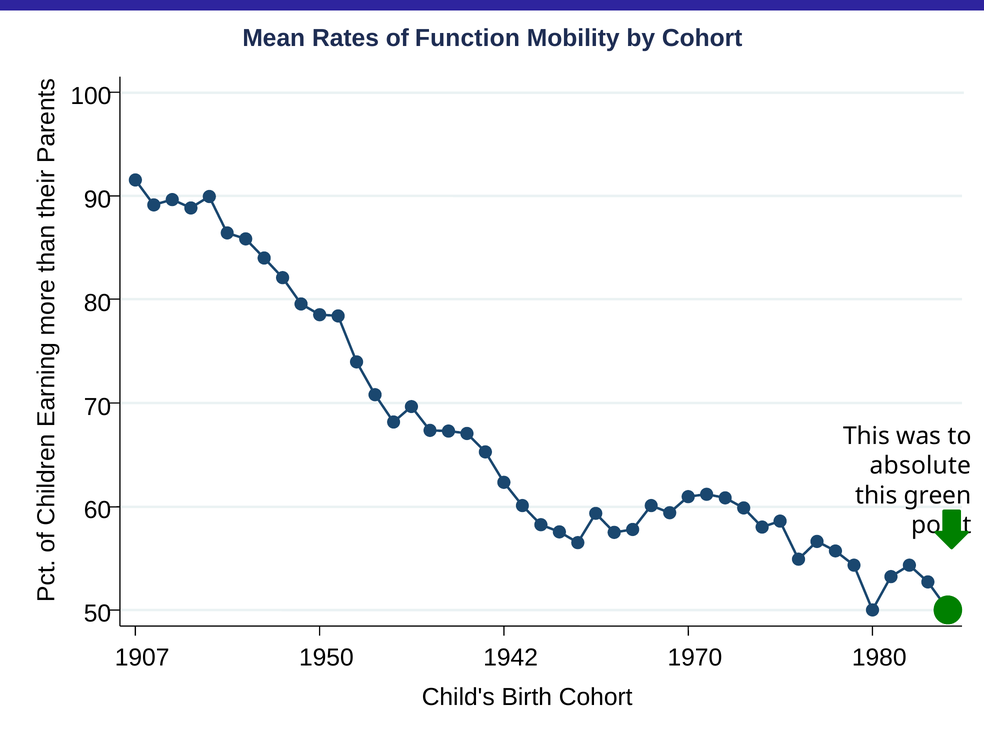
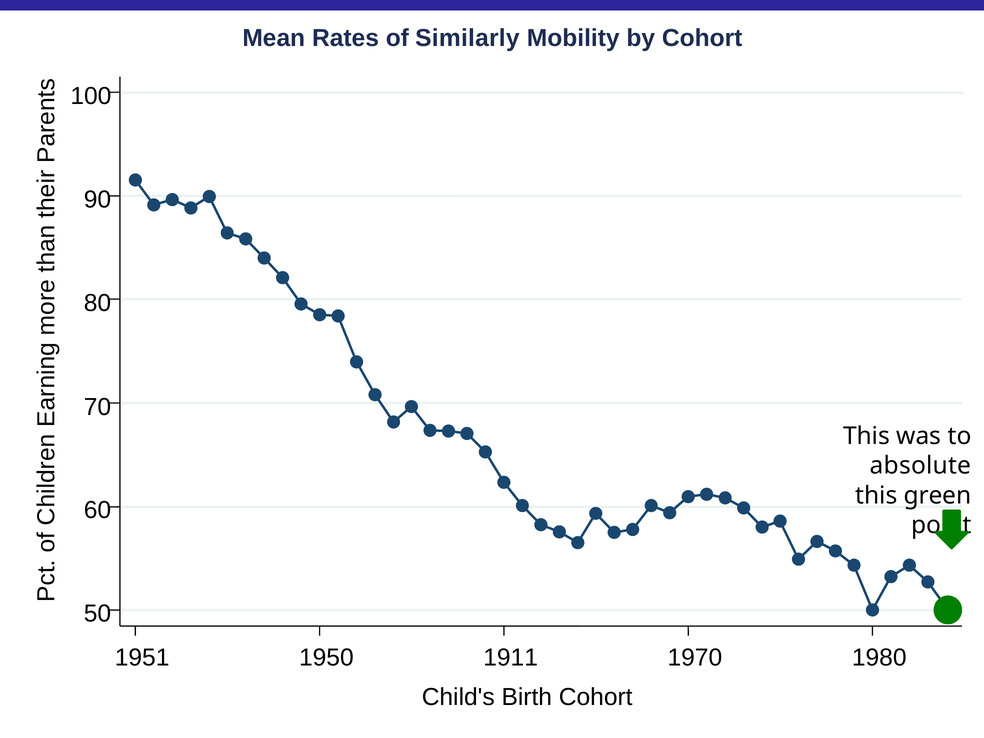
Function: Function -> Similarly (467, 38)
1907: 1907 -> 1951 (142, 657)
1942: 1942 -> 1911 (511, 657)
